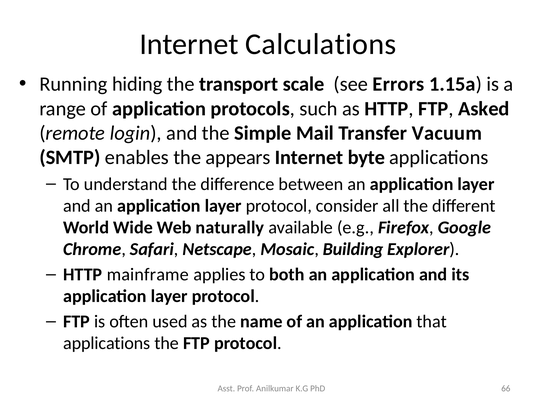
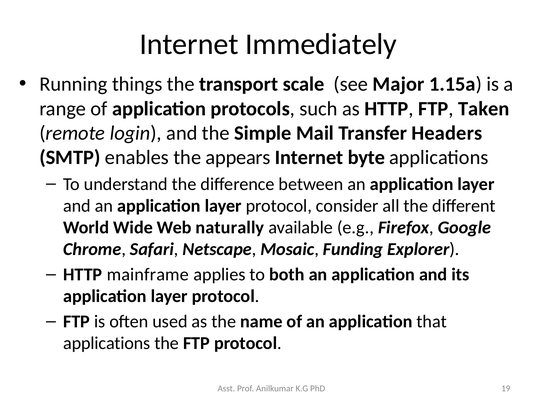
Calculations: Calculations -> Immediately (321, 44)
hiding: hiding -> things (137, 84)
Errors: Errors -> Major (398, 84)
Asked: Asked -> Taken (484, 109)
Vacuum: Vacuum -> Headers (447, 133)
Building: Building -> Funding (353, 249)
66: 66 -> 19 (506, 389)
